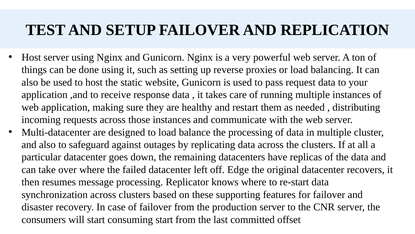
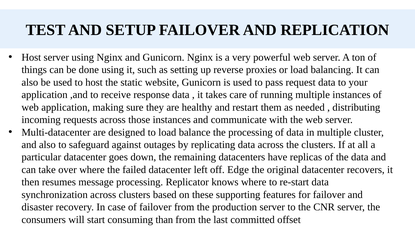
consuming start: start -> than (164, 219)
